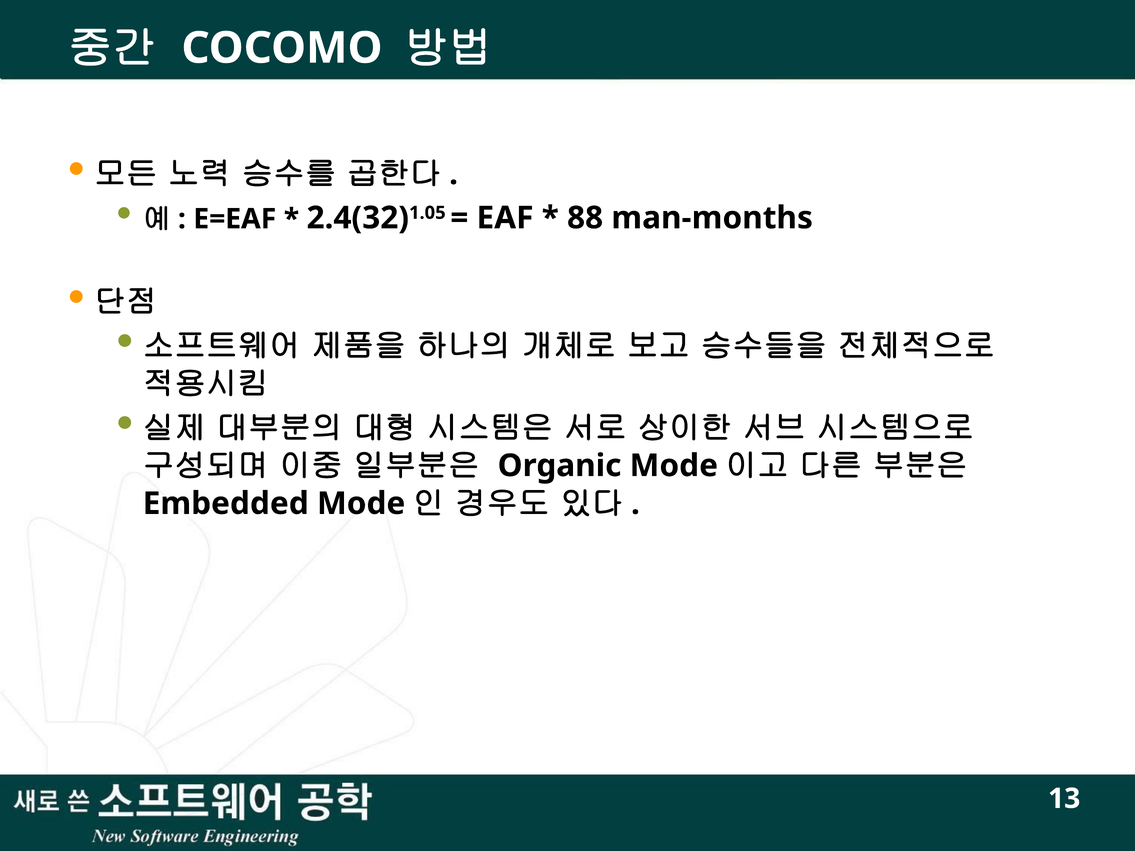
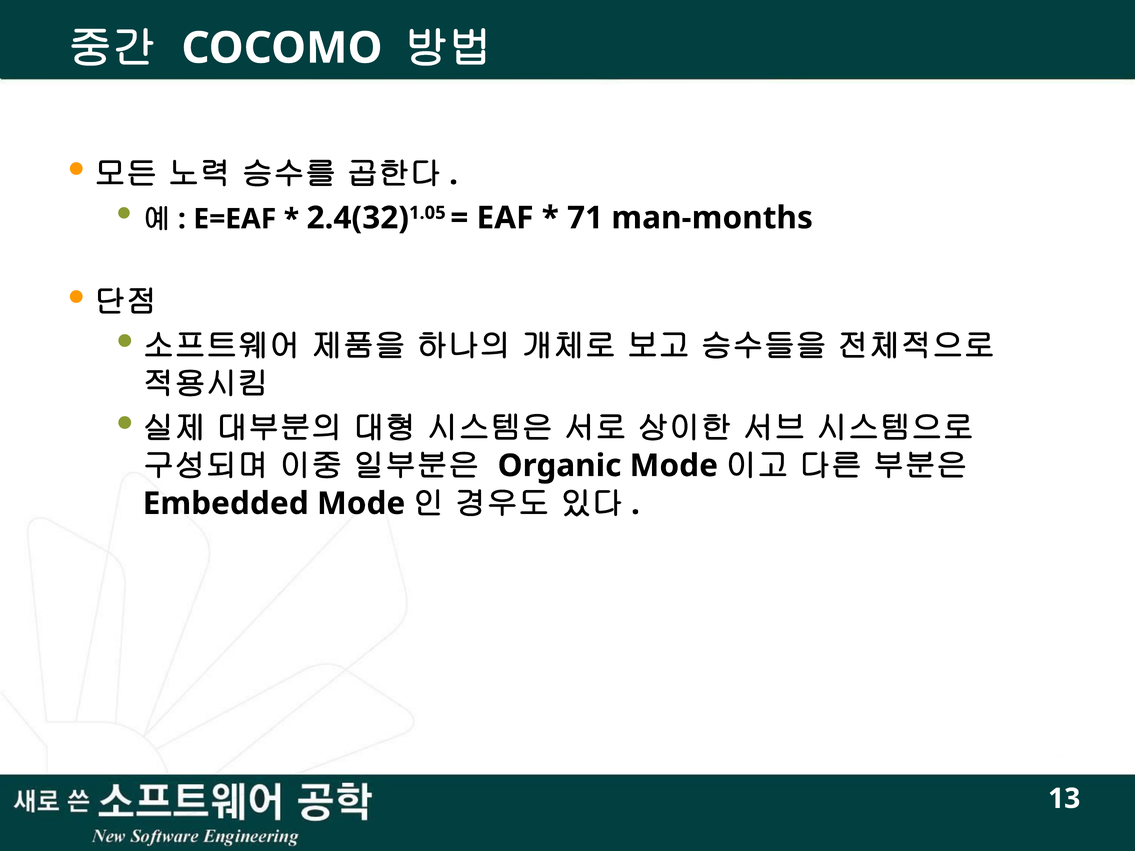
88: 88 -> 71 (585, 218)
